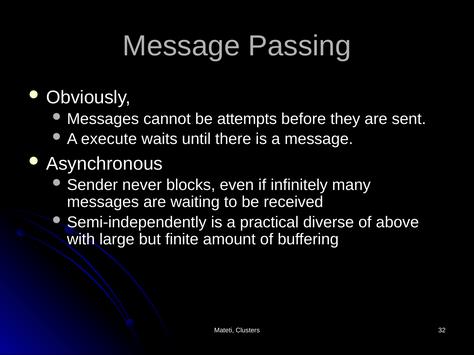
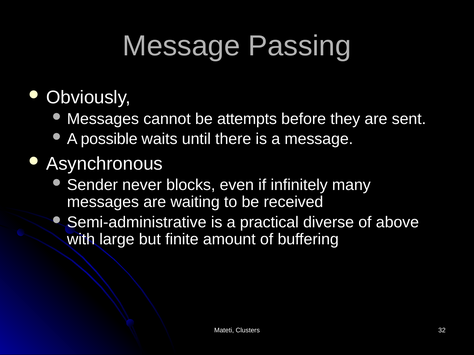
execute: execute -> possible (109, 139)
Semi-independently: Semi-independently -> Semi-administrative (137, 223)
